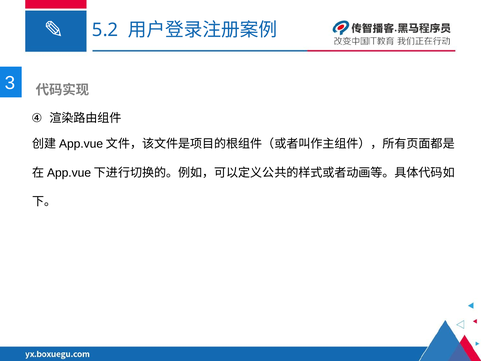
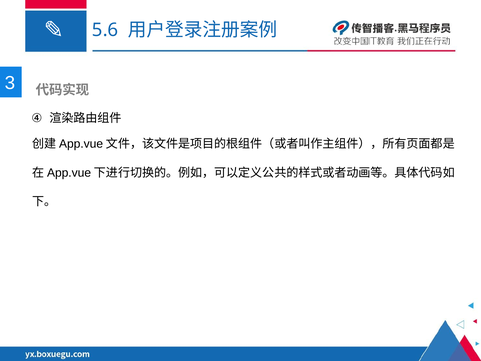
5.2: 5.2 -> 5.6 (105, 30)
